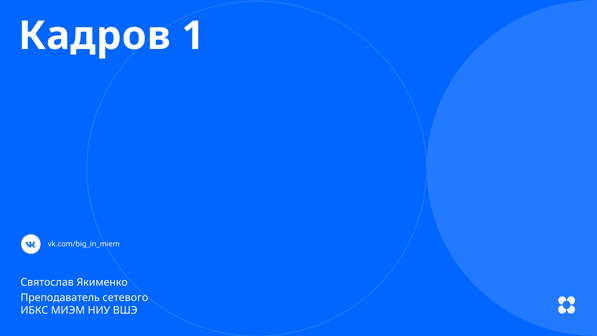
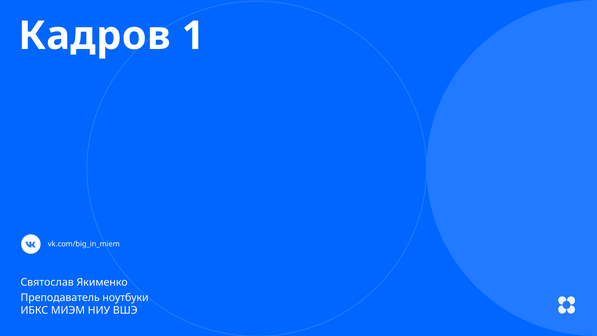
сетевого: сетевого -> ноутбуки (125, 297)
